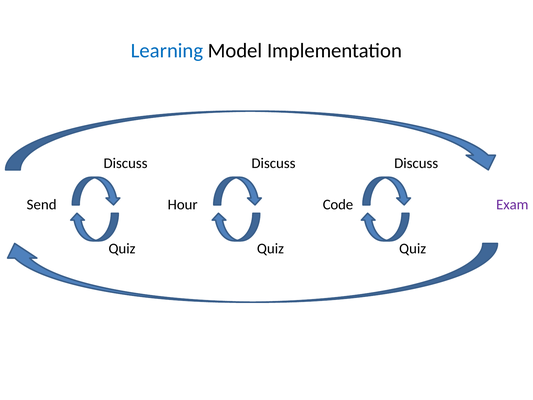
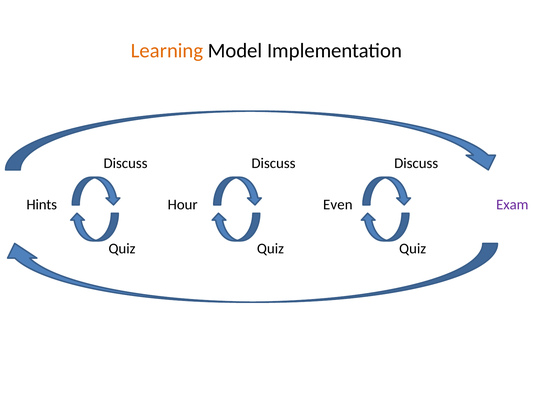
Learning colour: blue -> orange (167, 51)
Send: Send -> Hints (42, 204)
Code: Code -> Even (338, 204)
